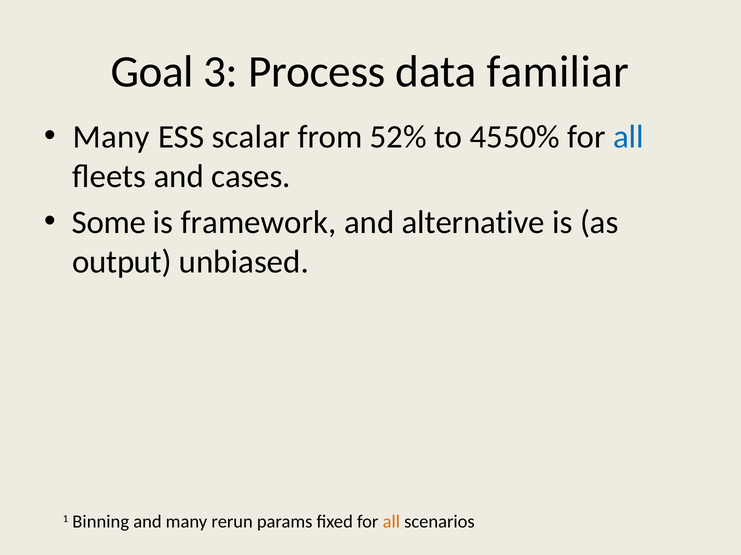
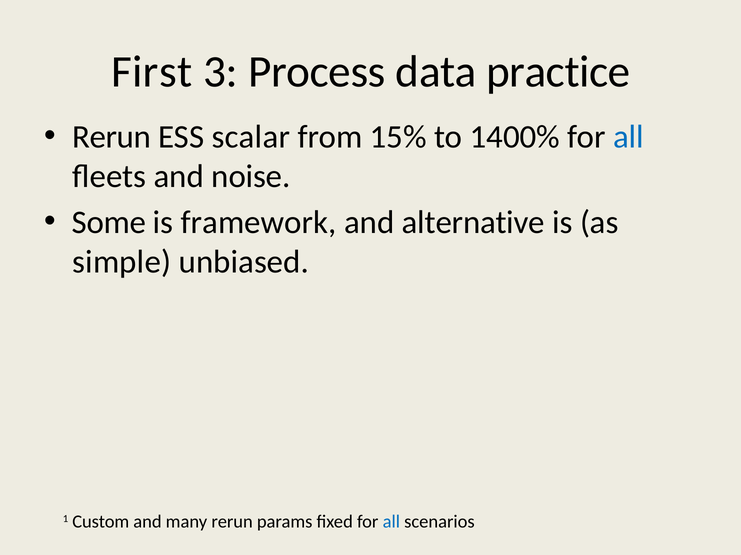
Goal: Goal -> First (152, 72)
familiar: familiar -> practice (558, 72)
Many: Many -> Rerun (112, 137)
52%: 52% -> 15% (398, 137)
4550%: 4550% -> 1400% (515, 137)
cases: cases -> noise (251, 177)
output: output -> simple (122, 262)
Binning: Binning -> Custom (101, 522)
all colour: orange -> blue (391, 522)
